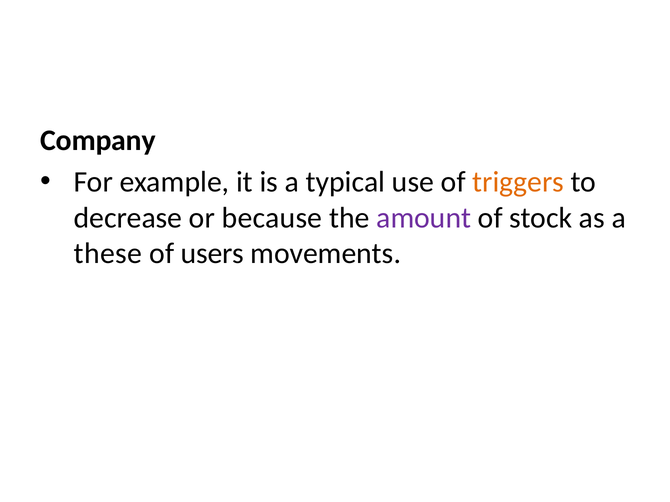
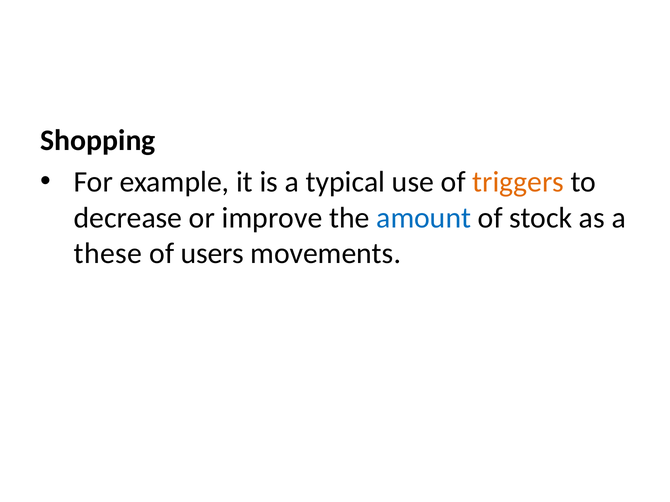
Company: Company -> Shopping (98, 141)
because: because -> improve (272, 218)
amount colour: purple -> blue (424, 218)
